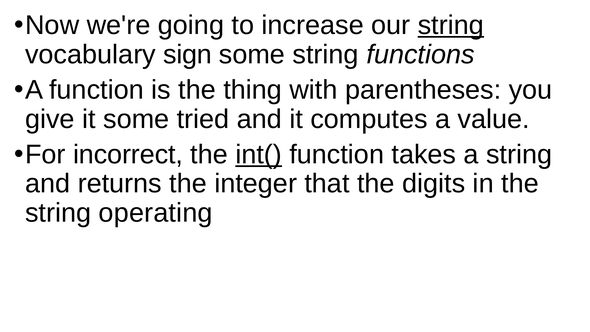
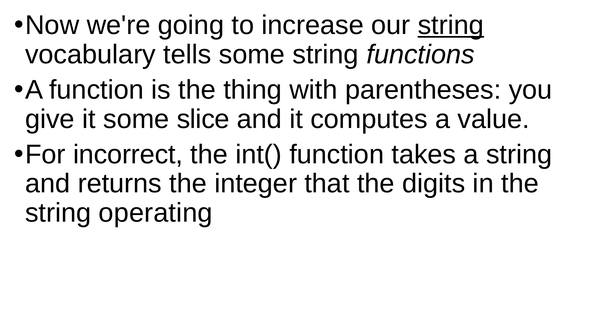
sign: sign -> tells (187, 55)
tried: tried -> slice (203, 119)
int( underline: present -> none (259, 154)
